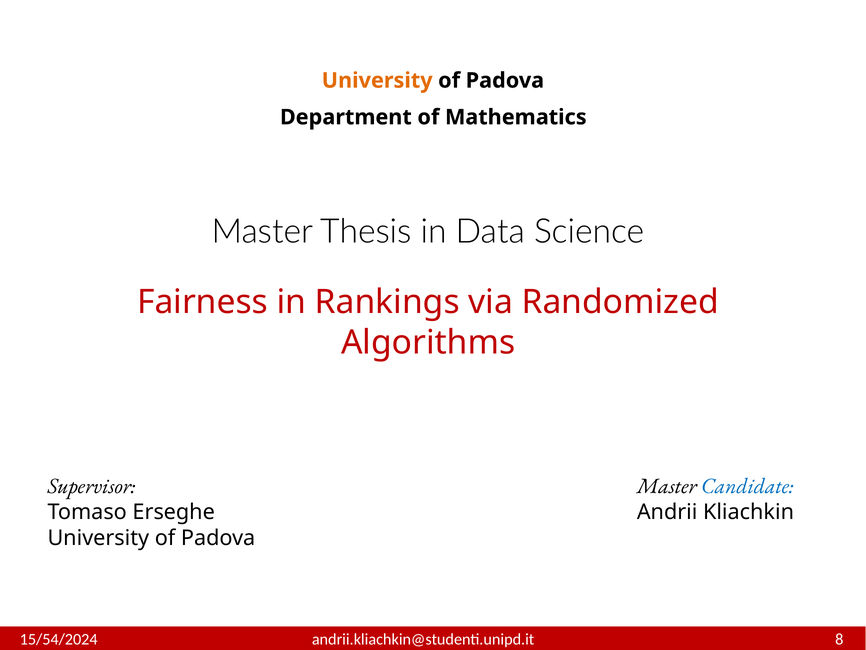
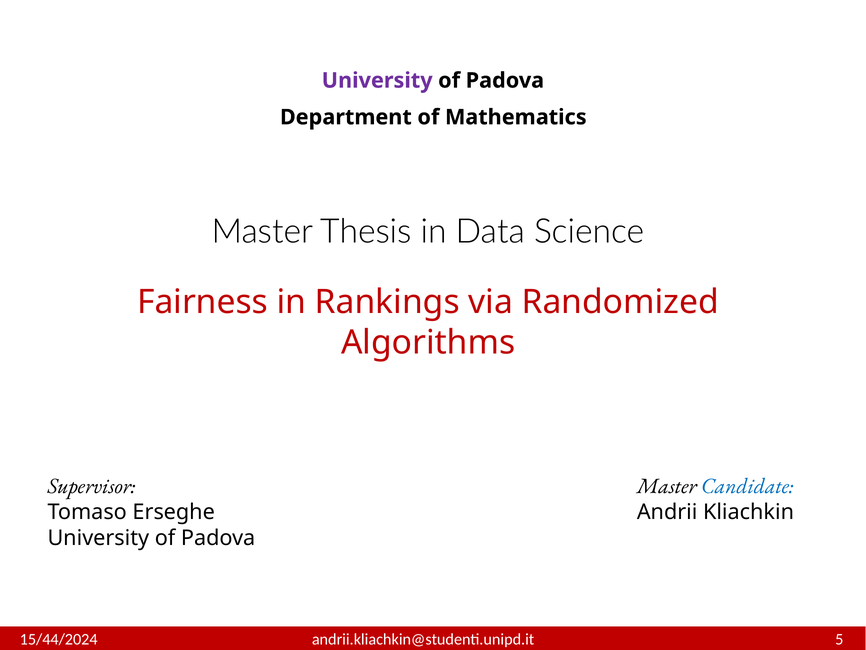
University colour: orange -> purple (377, 80)
15/54/2024: 15/54/2024 -> 15/44/2024 (59, 639)
8: 8 -> 5 (839, 639)
